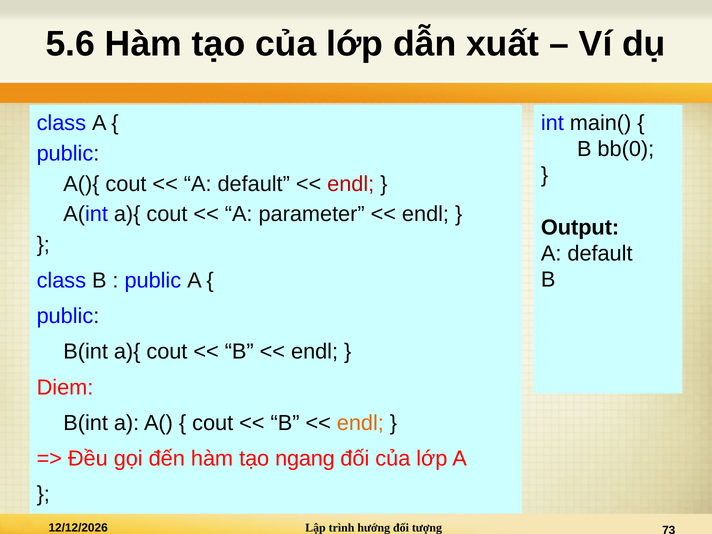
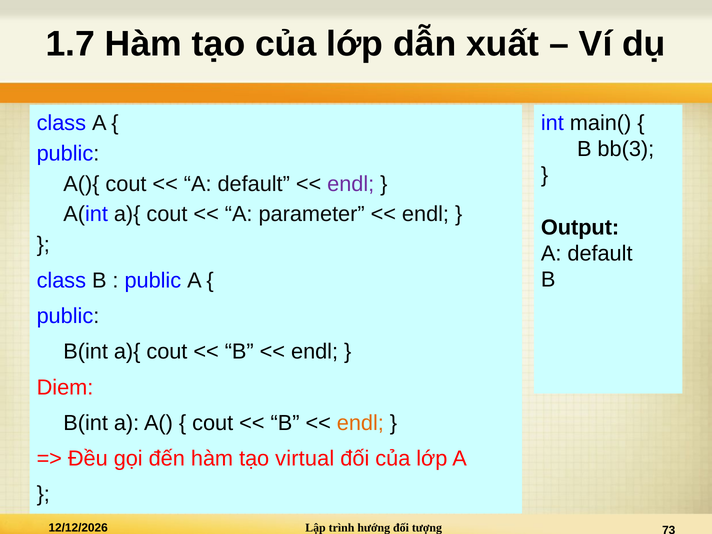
5.6: 5.6 -> 1.7 (70, 44)
bb(0: bb(0 -> bb(3 (626, 149)
endl colour: red -> purple (351, 184)
ngang: ngang -> virtual (305, 459)
